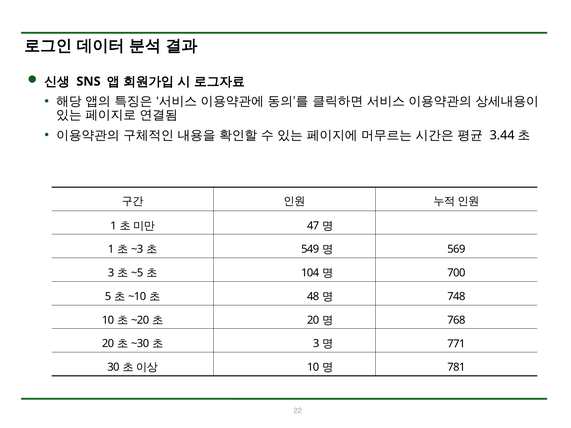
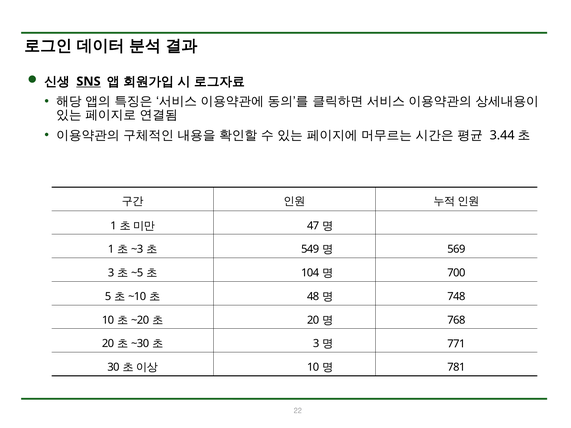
SNS underline: none -> present (88, 81)
